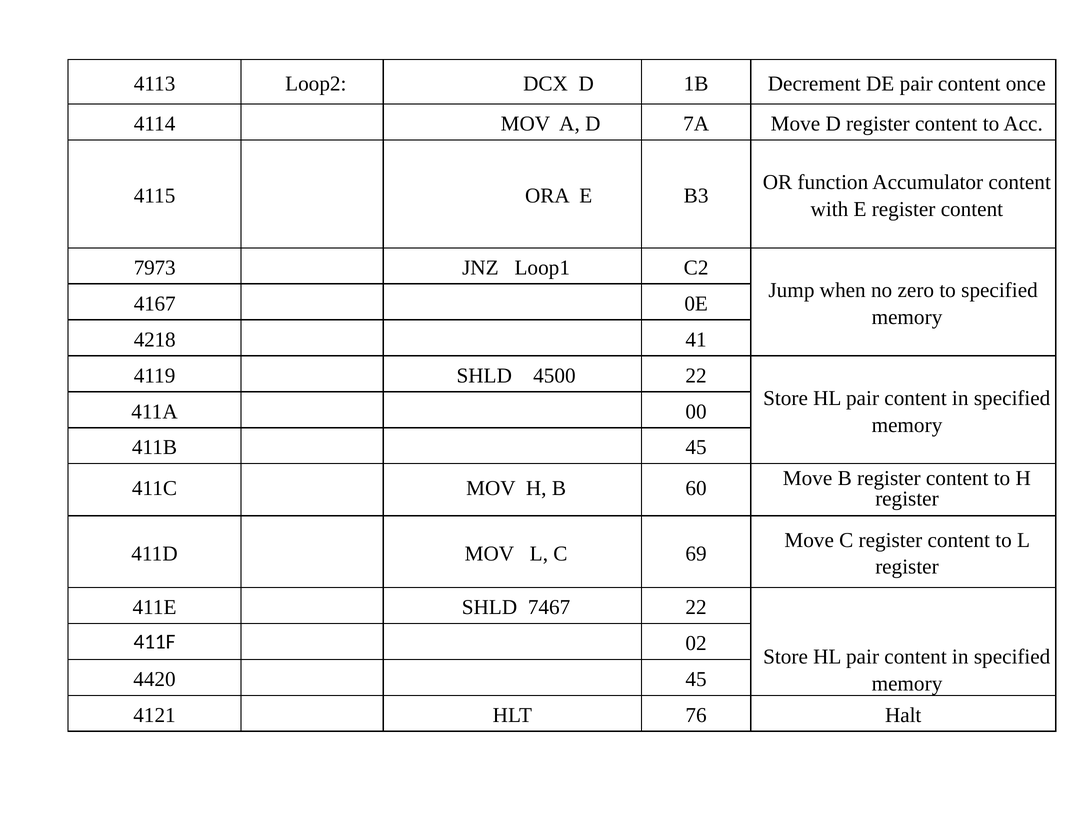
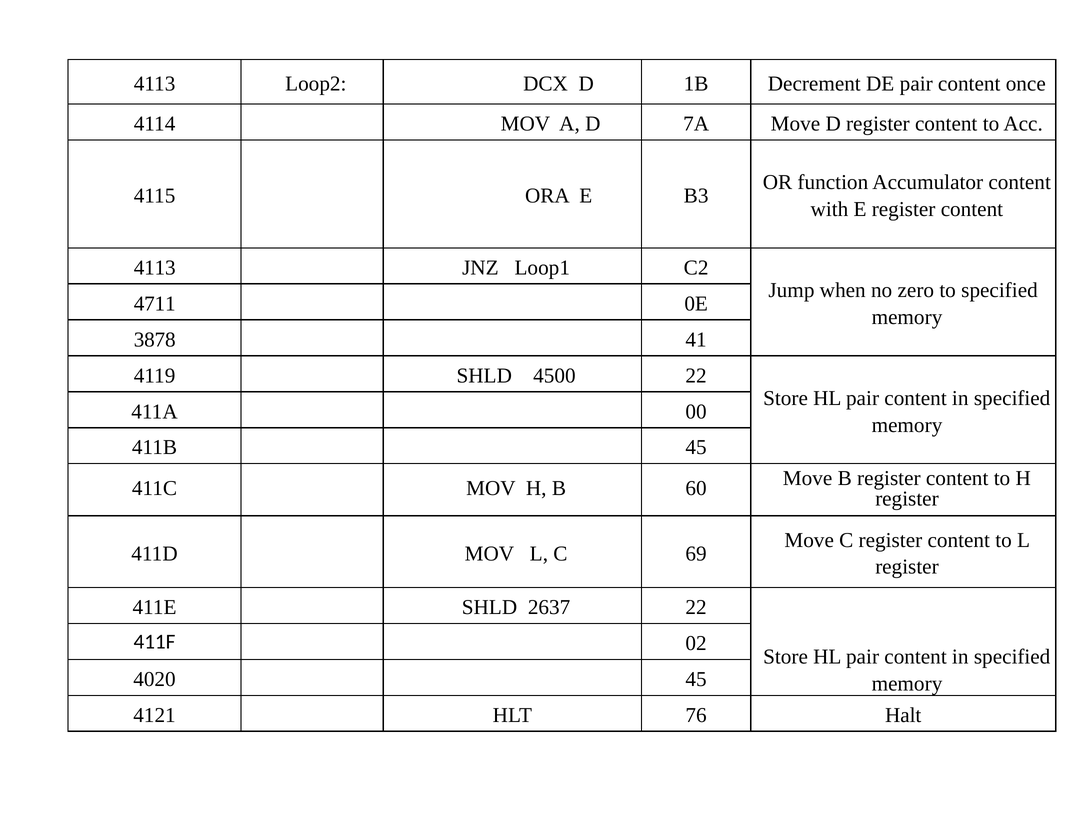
7973: 7973 -> 4113 (155, 268)
4167: 4167 -> 4711 (155, 304)
4218: 4218 -> 3878 (155, 340)
7467: 7467 -> 2637 (549, 608)
4420: 4420 -> 4020 (154, 680)
